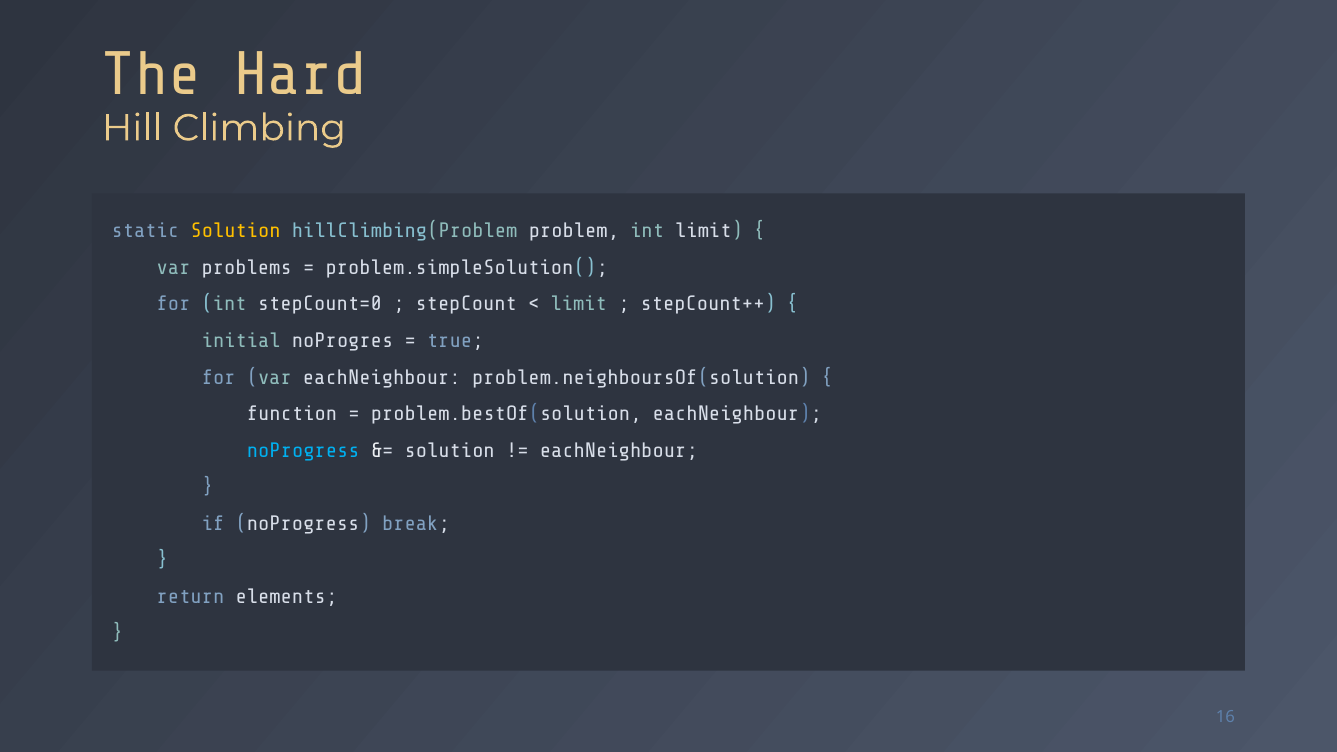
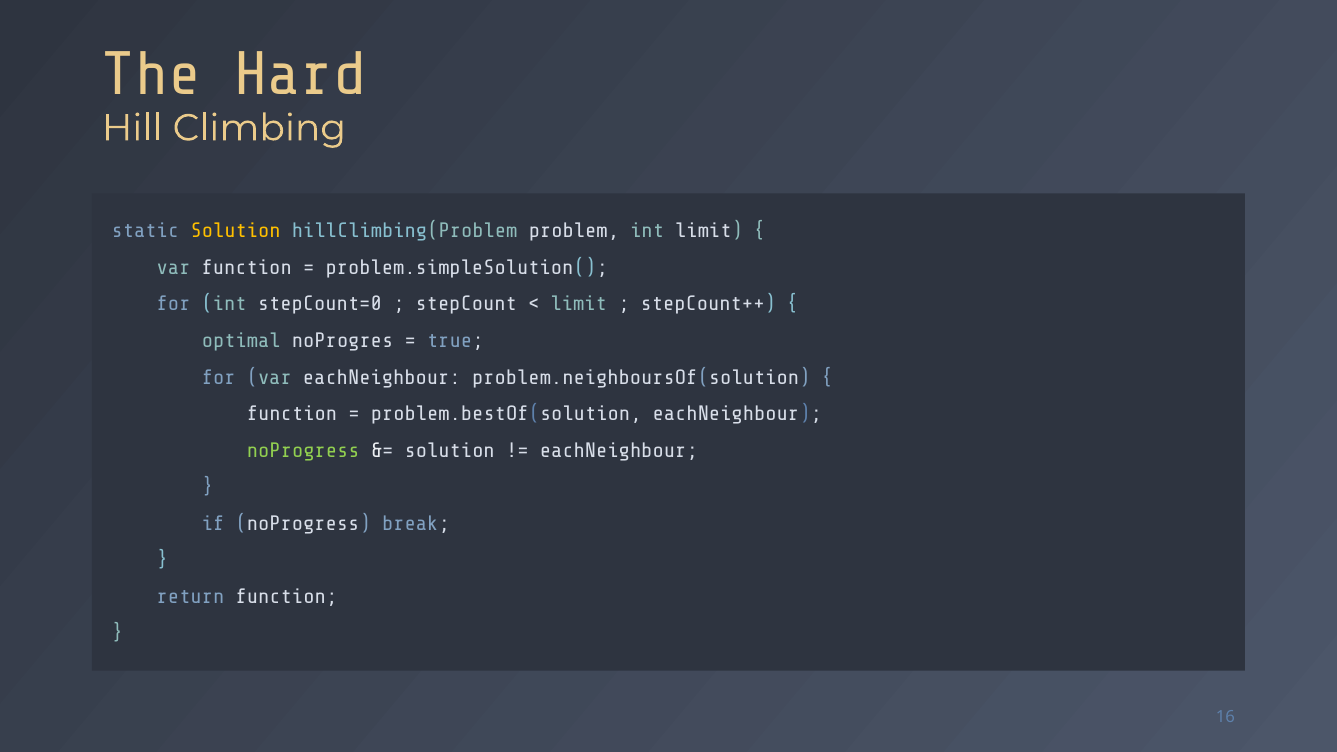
var problems: problems -> function (247, 268)
initial: initial -> optimal (241, 341)
noProgress colour: light blue -> light green (303, 450)
return elements: elements -> function (286, 596)
